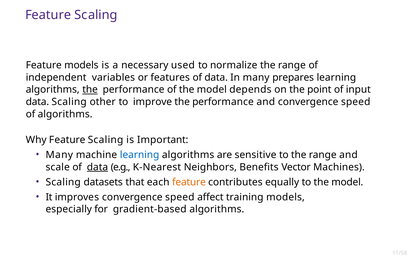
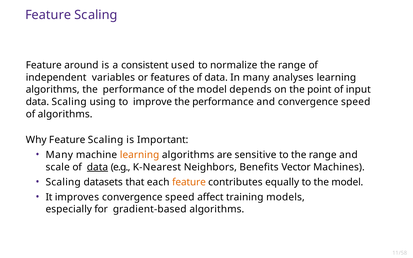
Feature models: models -> around (81, 65)
necessary: necessary -> consistent (145, 65)
prepares: prepares -> analyses (293, 77)
the underline: present -> none (90, 90)
other: other -> using (103, 102)
learning colour: blue -> orange (140, 155)
